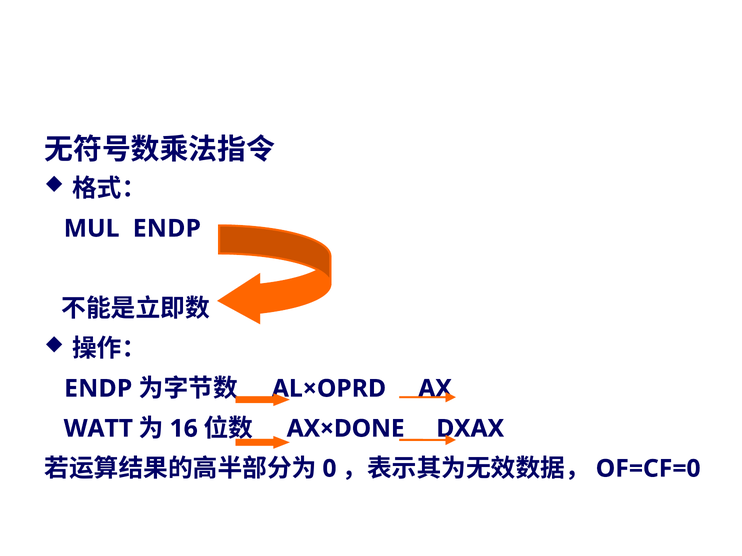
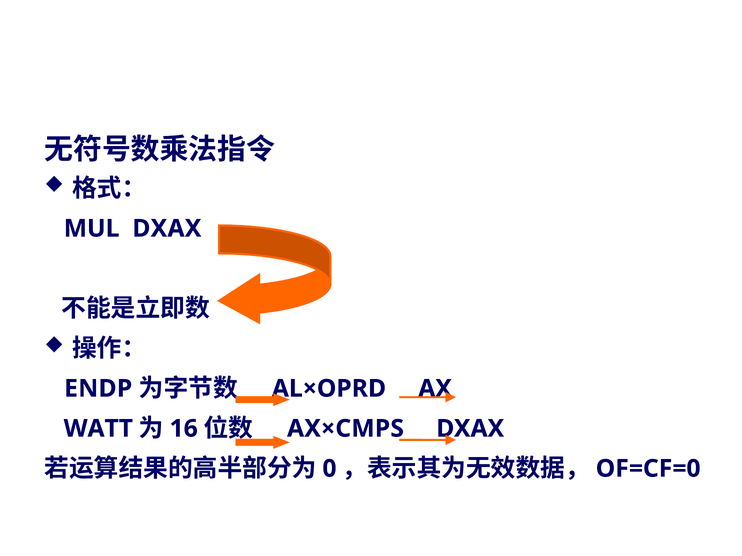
MUL ENDP: ENDP -> DXAX (167, 229)
AX×DONE: AX×DONE -> AX×CMPS (345, 429)
